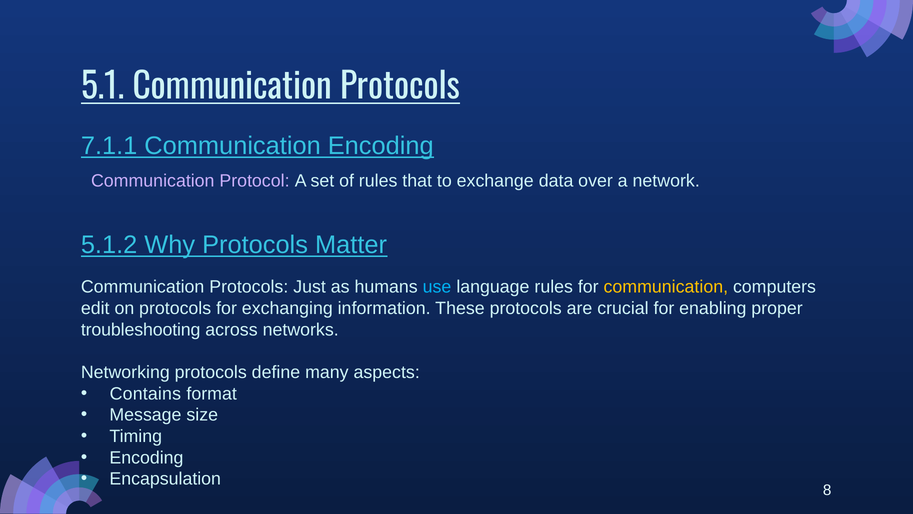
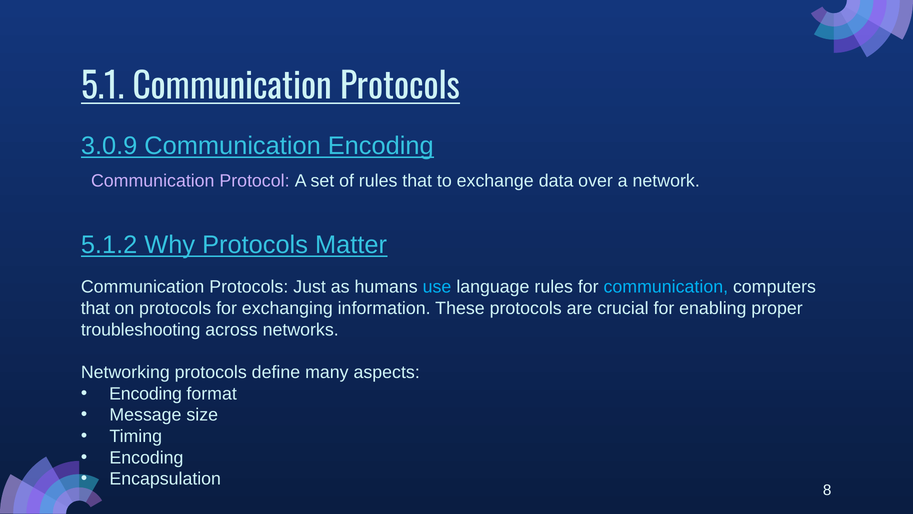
7.1.1: 7.1.1 -> 3.0.9 (109, 146)
communication colour: yellow -> light blue (666, 287)
edit: edit -> that (95, 308)
Contains: Contains -> Encoding (146, 393)
